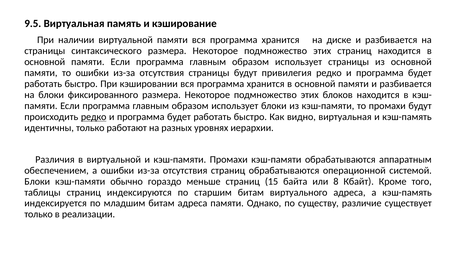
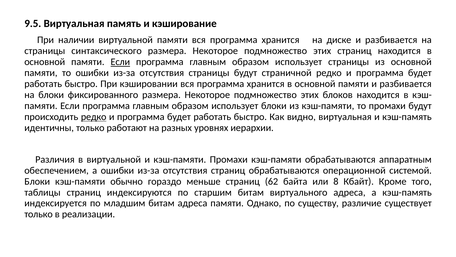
Если underline: none -> present (120, 62)
привилегия: привилегия -> страничной (287, 73)
15: 15 -> 62 (271, 181)
